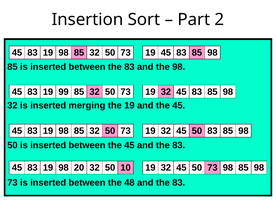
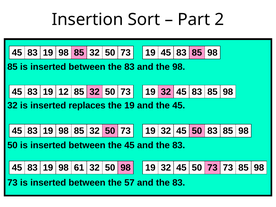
99: 99 -> 12 (64, 92)
merging: merging -> replaces (87, 105)
20: 20 -> 61 (79, 168)
50 10: 10 -> 98 (126, 168)
73 98: 98 -> 73 (228, 168)
48: 48 -> 57 (129, 183)
